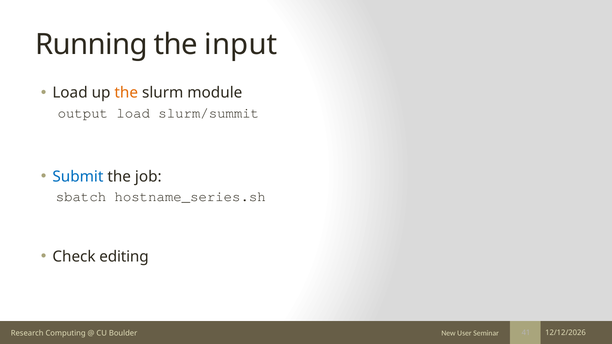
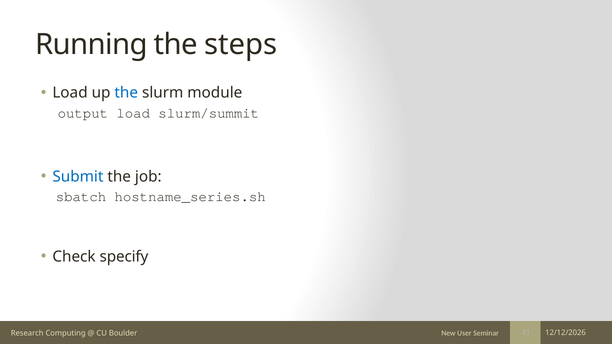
input: input -> steps (241, 45)
the colour: orange -> blue (126, 93)
editing: editing -> specify (124, 257)
